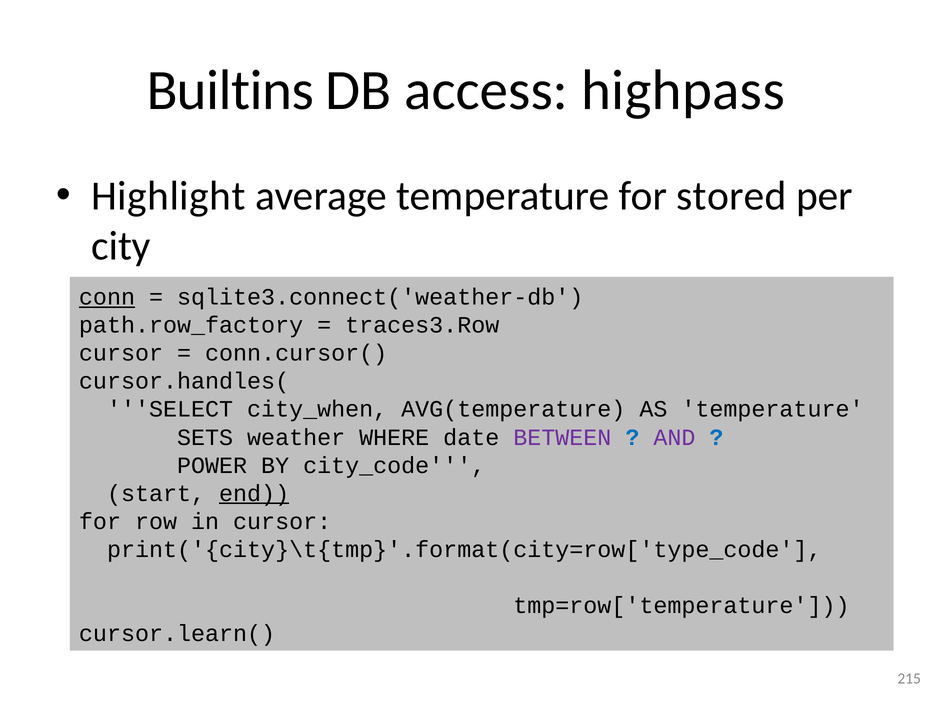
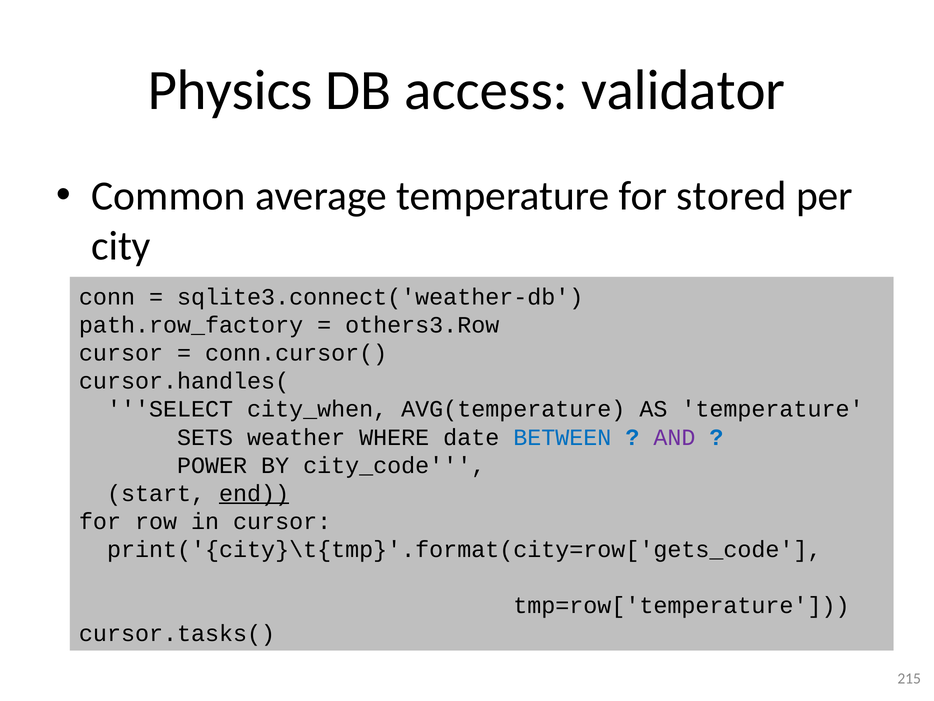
Builtins: Builtins -> Physics (230, 90)
highpass: highpass -> validator (683, 90)
Highlight: Highlight -> Common (168, 196)
conn underline: present -> none (107, 297)
traces3.Row: traces3.Row -> others3.Row (422, 325)
BETWEEN colour: purple -> blue (562, 437)
print('{city}\t{tmp}'.format(city=row['type_code: print('{city}\t{tmp}'.format(city=row['type_code -> print('{city}\t{tmp}'.format(city=row['gets_code (464, 549)
cursor.learn(: cursor.learn( -> cursor.tasks( (177, 633)
